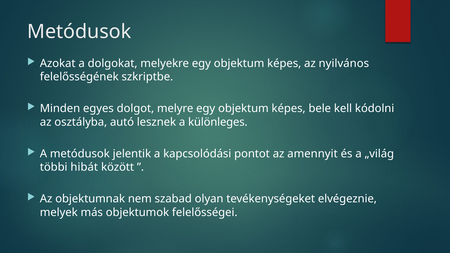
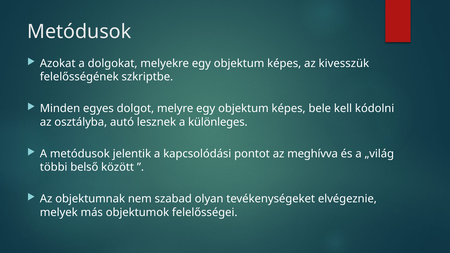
nyilvános: nyilvános -> kivesszük (344, 63)
amennyit: amennyit -> meghívva (313, 154)
hibát: hibát -> belső (84, 167)
